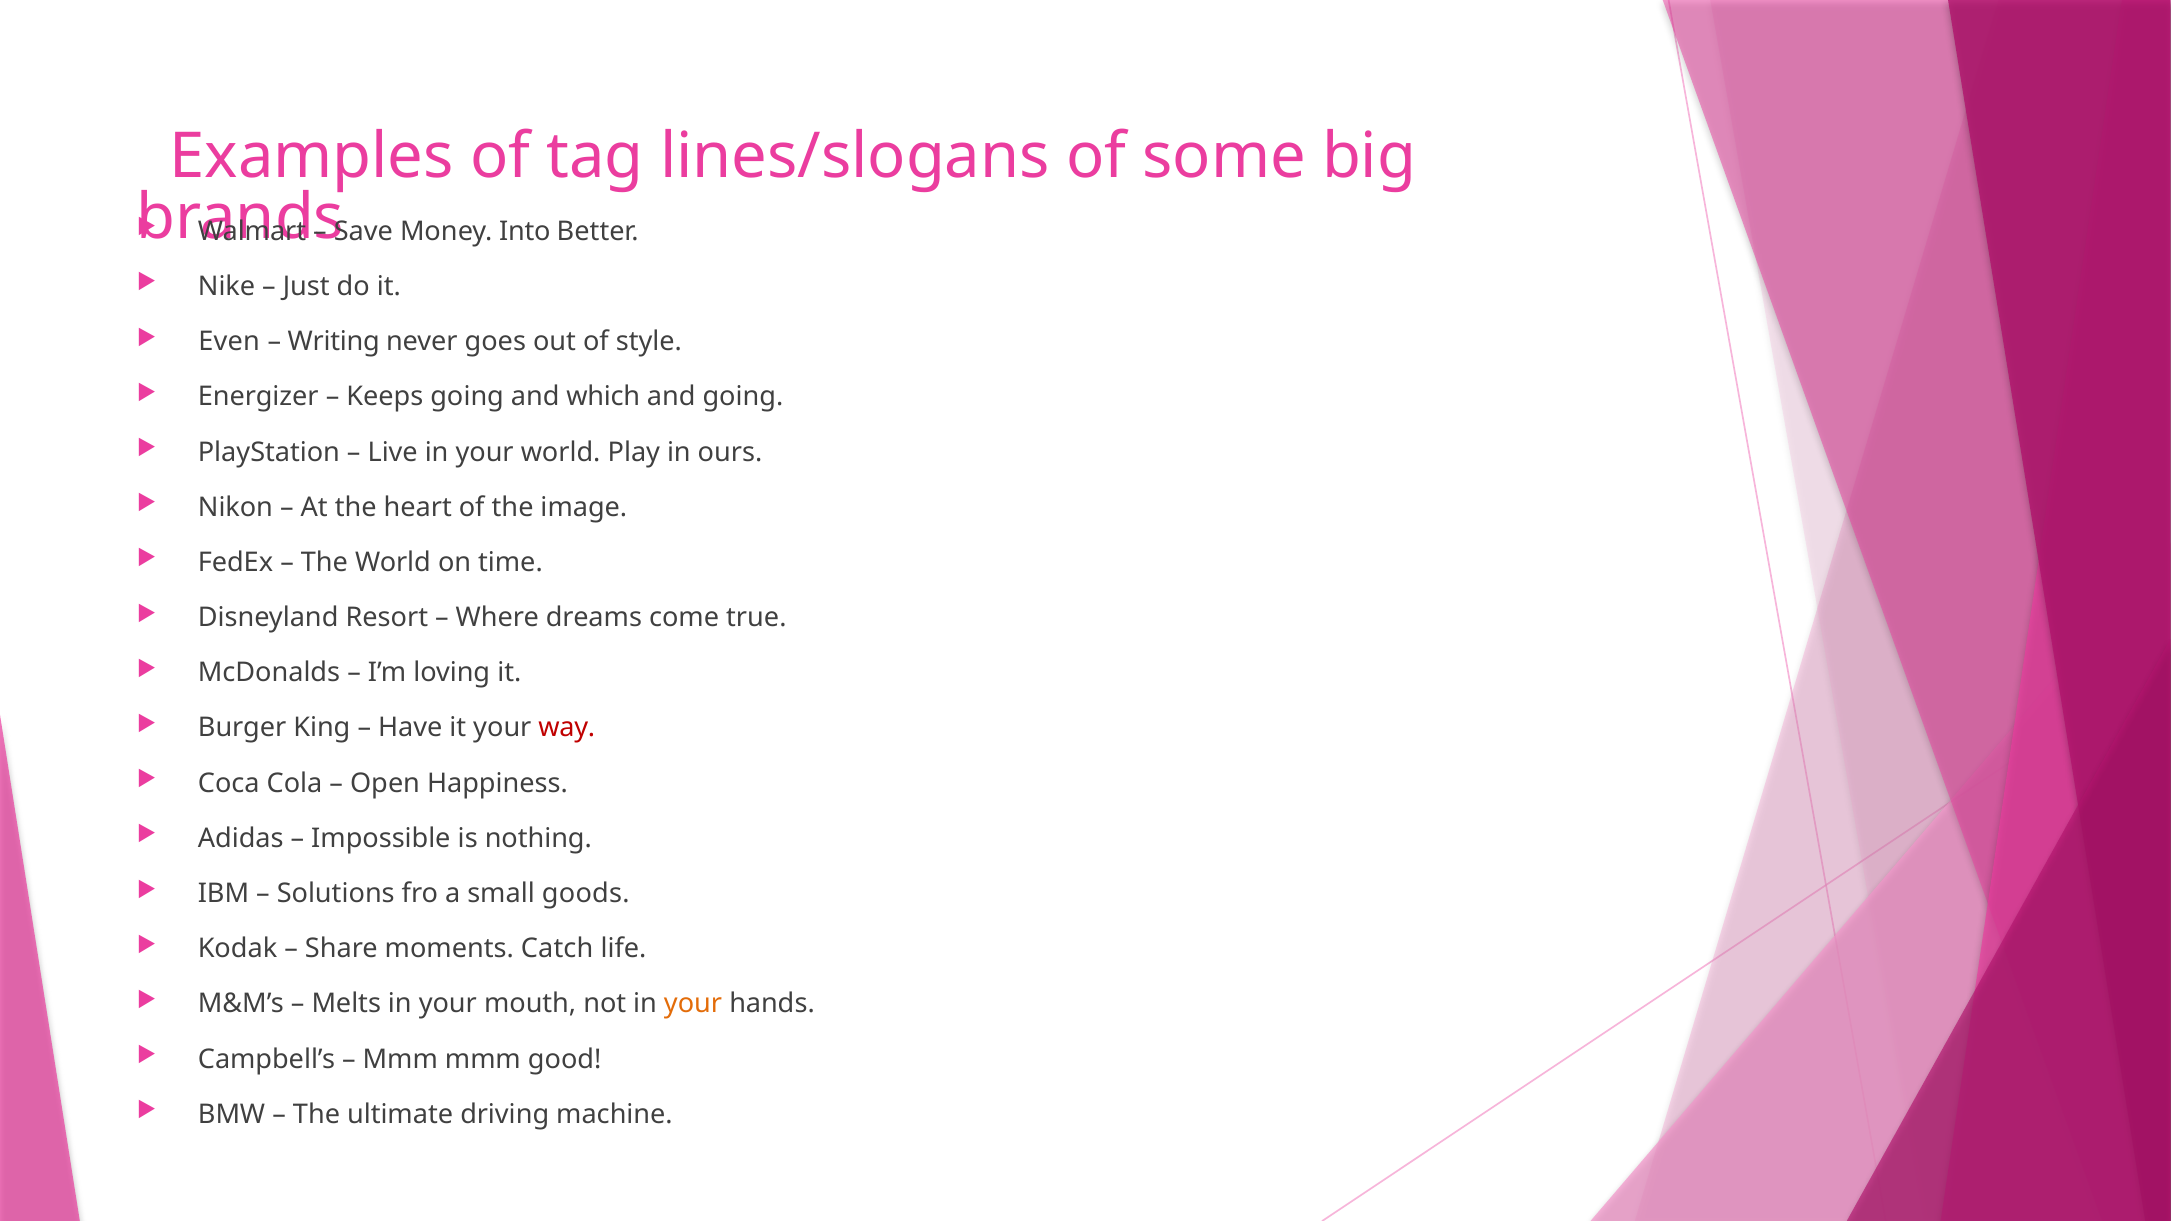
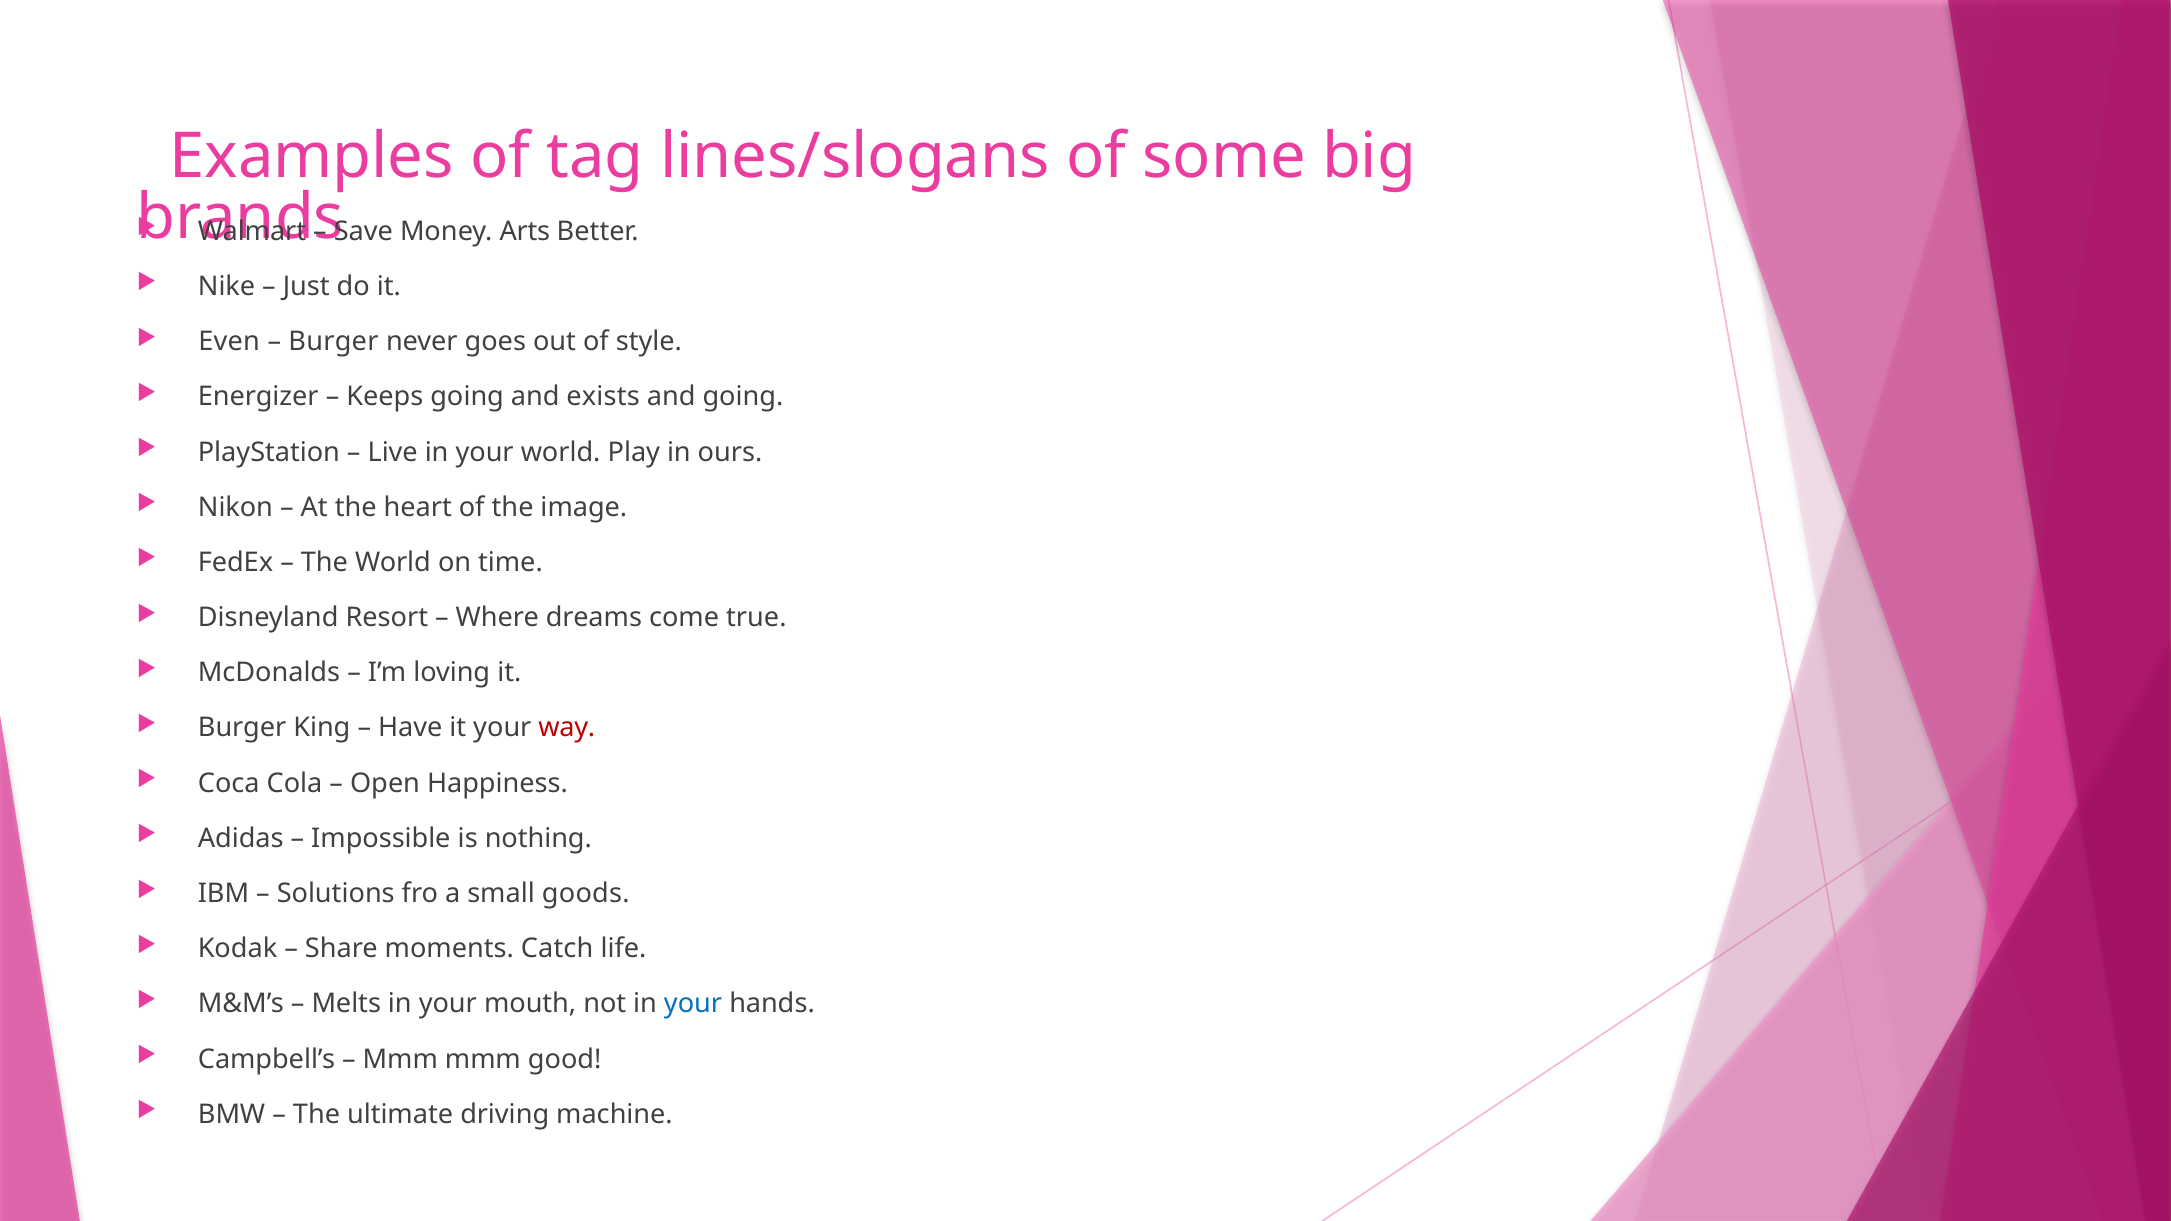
Into: Into -> Arts (525, 231)
Writing: Writing -> Burger (333, 342)
which: which -> exists (603, 397)
your colour: orange -> blue (693, 1004)
